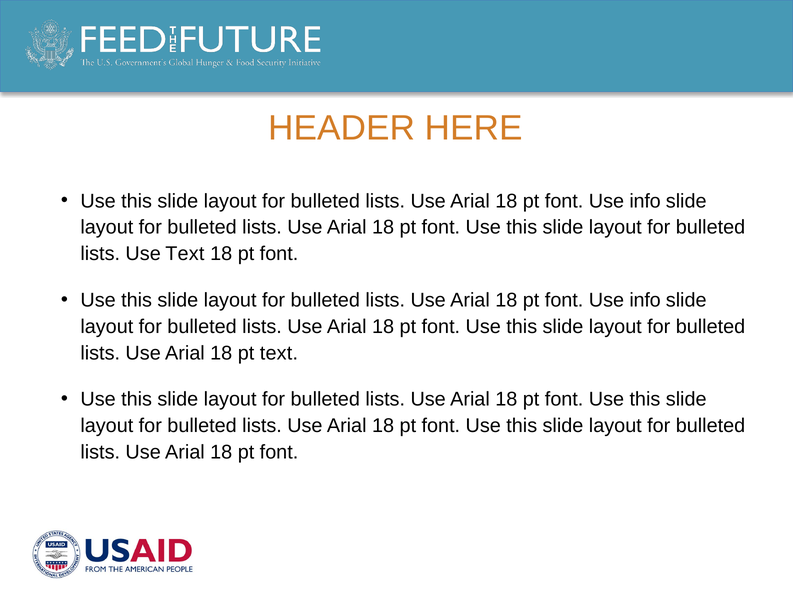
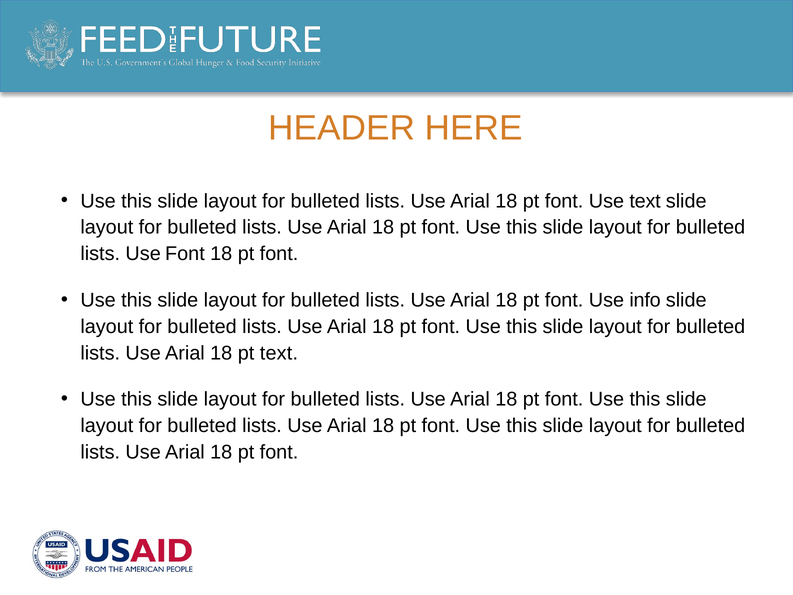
info: info -> text (645, 201)
Use Text: Text -> Font (185, 254)
